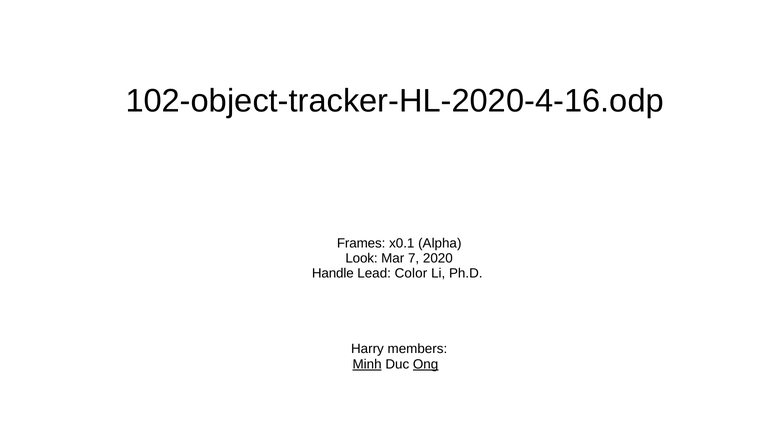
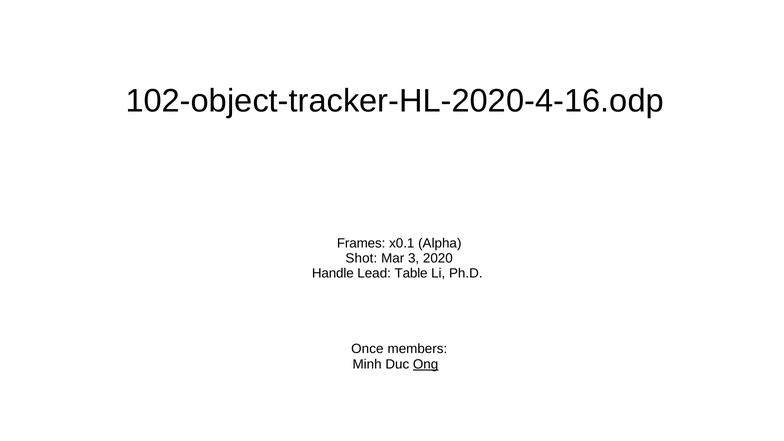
Look: Look -> Shot (361, 258)
7: 7 -> 3 (414, 258)
Color: Color -> Table (411, 273)
Harry: Harry -> Once (367, 349)
Minh underline: present -> none (367, 364)
